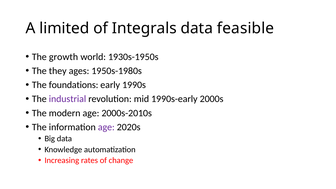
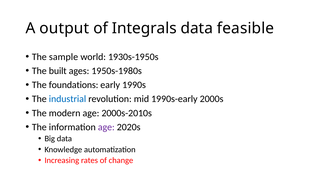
limited: limited -> output (64, 28)
growth: growth -> sample (64, 57)
they: they -> built (58, 71)
industrial colour: purple -> blue (68, 99)
